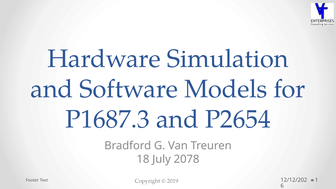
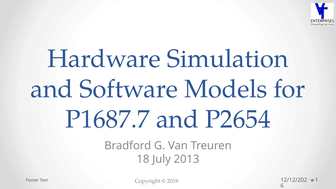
P1687.3: P1687.3 -> P1687.7 (108, 119)
2078: 2078 -> 2013 (187, 159)
